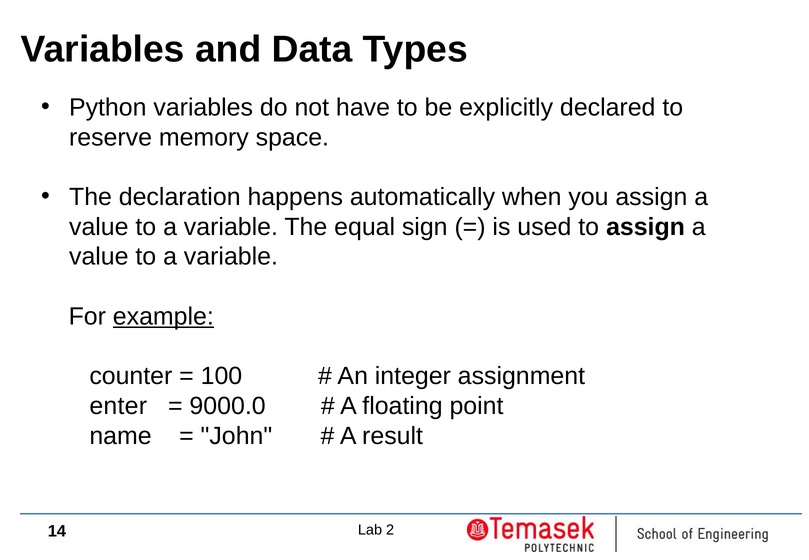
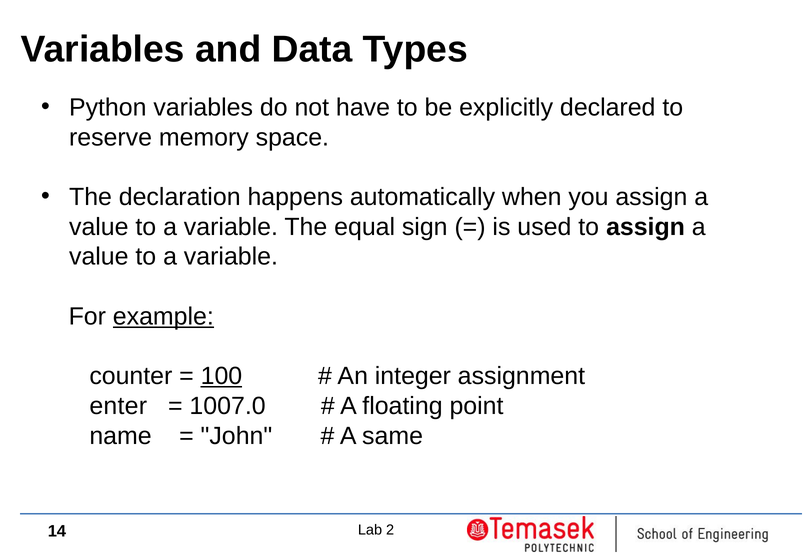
100 underline: none -> present (221, 376)
9000.0: 9000.0 -> 1007.0 (228, 406)
result: result -> same (393, 436)
